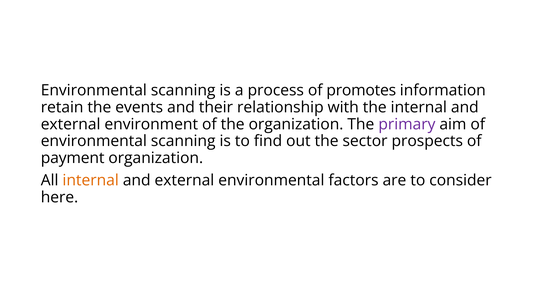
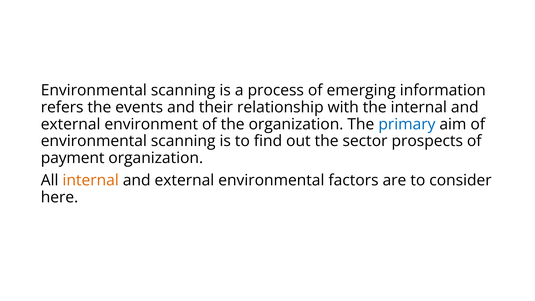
promotes: promotes -> emerging (361, 90)
retain: retain -> refers (62, 107)
primary colour: purple -> blue (407, 124)
